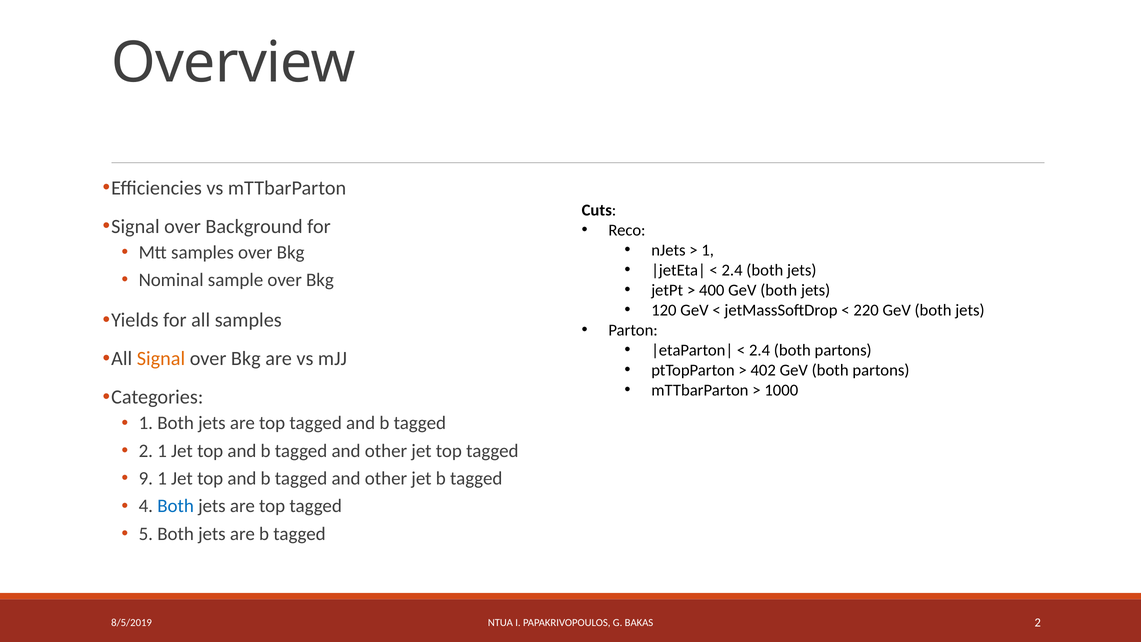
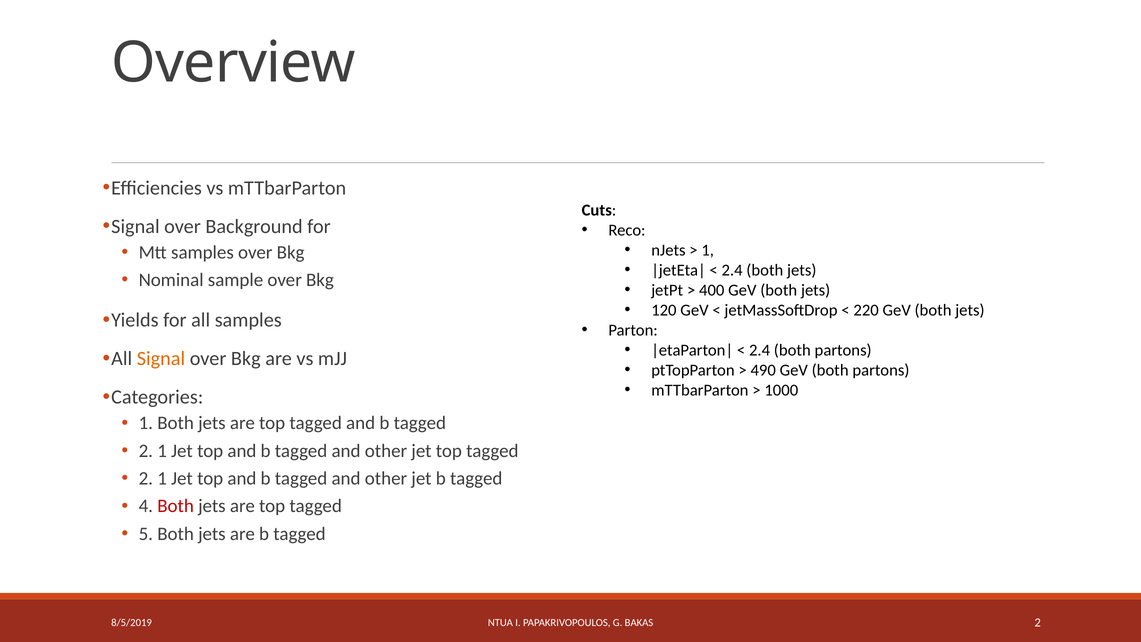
402: 402 -> 490 (763, 370)
9: 9 -> 2 (146, 478)
Both colour: blue -> red (176, 506)
